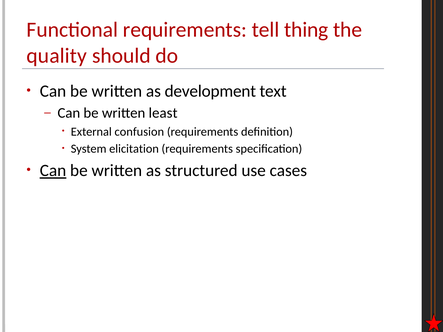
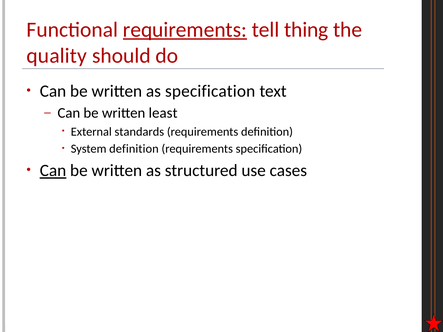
requirements underline: none -> present (185, 30)
as development: development -> specification (210, 91)
confusion: confusion -> standards (139, 132)
System elicitation: elicitation -> definition (134, 149)
